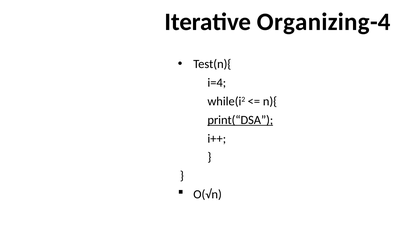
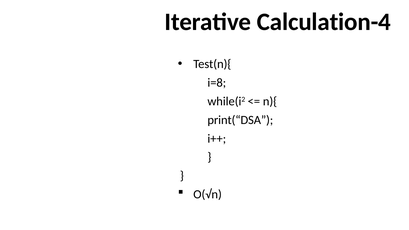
Organizing-4: Organizing-4 -> Calculation-4 (324, 22)
i=4: i=4 -> i=8 (217, 83)
print(“DSA underline: present -> none (240, 120)
